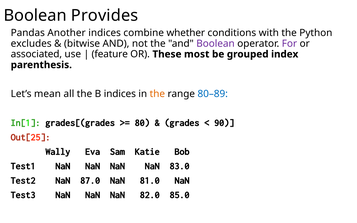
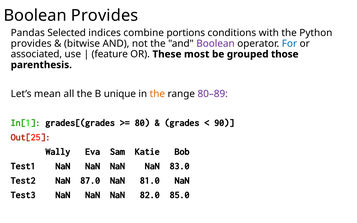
Another: Another -> Selected (67, 33)
whether: whether -> portions (186, 33)
excludes: excludes -> provides (31, 44)
For colour: purple -> blue (289, 44)
index: index -> those (285, 54)
B indices: indices -> unique (120, 94)
80–89 colour: blue -> purple (213, 94)
